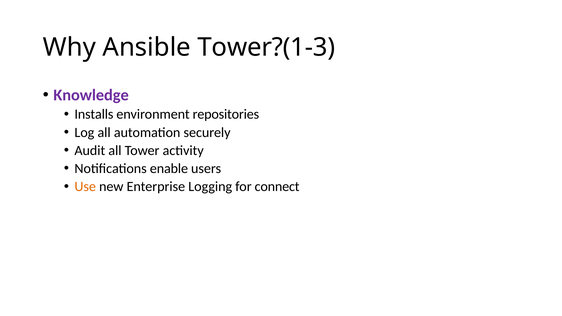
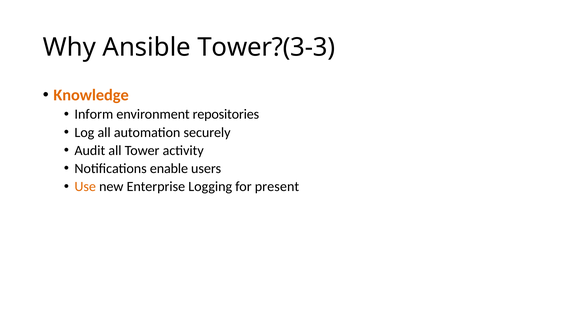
Tower?(1-3: Tower?(1-3 -> Tower?(3-3 (266, 47)
Knowledge colour: purple -> orange (91, 95)
Installs: Installs -> Inform (94, 114)
connect: connect -> present (277, 187)
